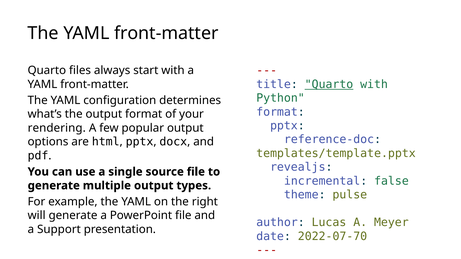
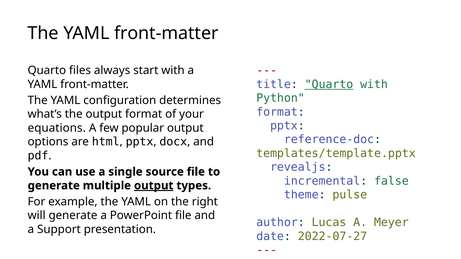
rendering: rendering -> equations (57, 128)
output underline: none -> present (154, 186)
2022-07-70: 2022-07-70 -> 2022-07-27 (333, 236)
